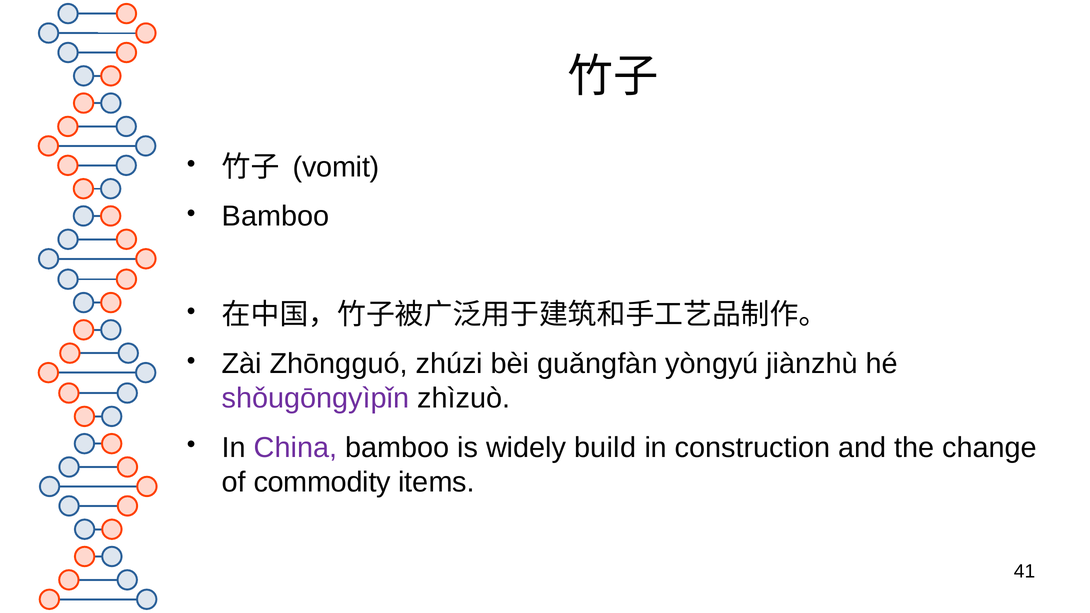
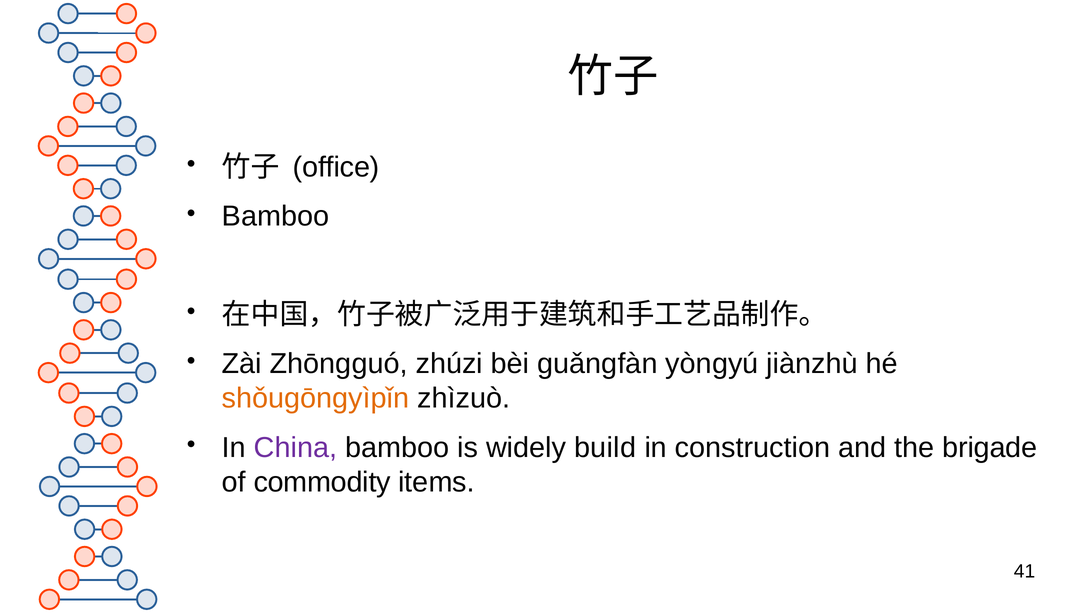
vomit: vomit -> office (336, 167)
shǒugōngyìpǐn colour: purple -> orange (316, 399)
change: change -> brigade (990, 448)
